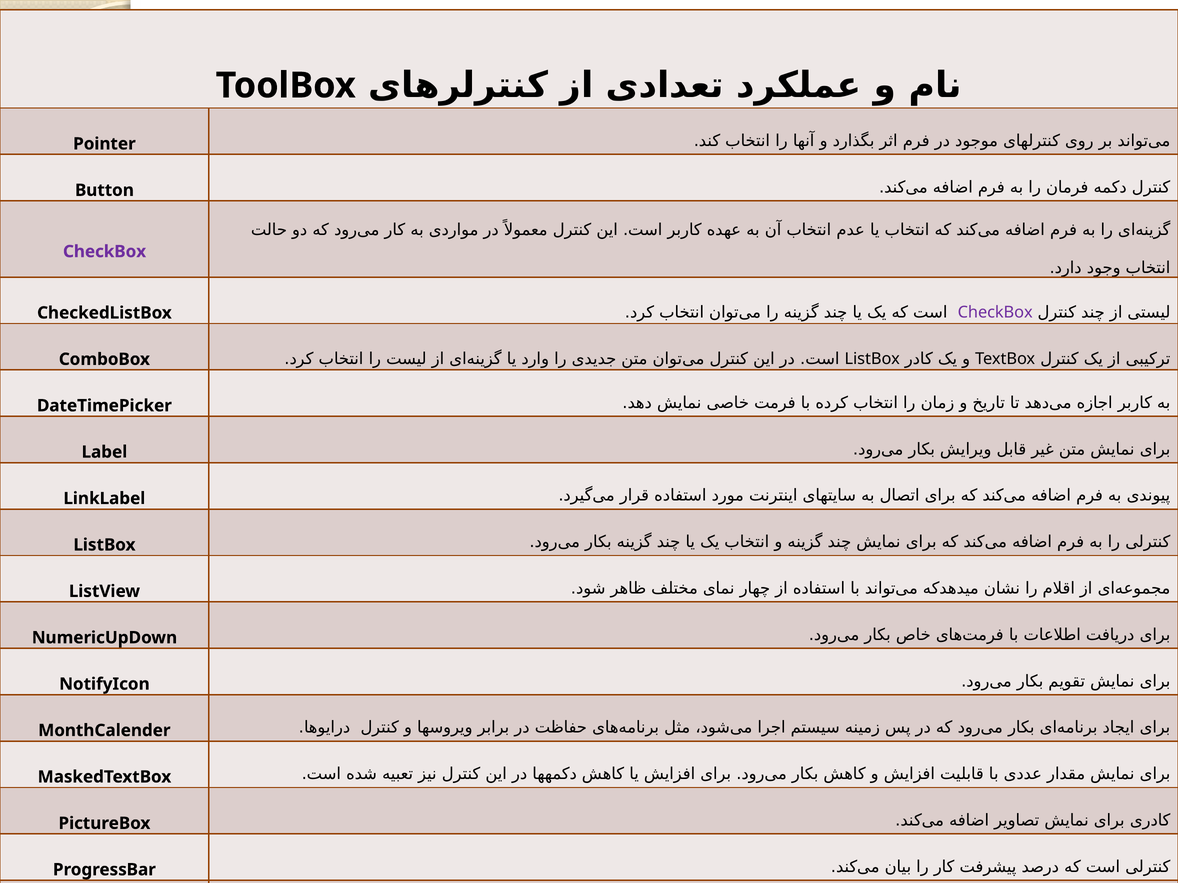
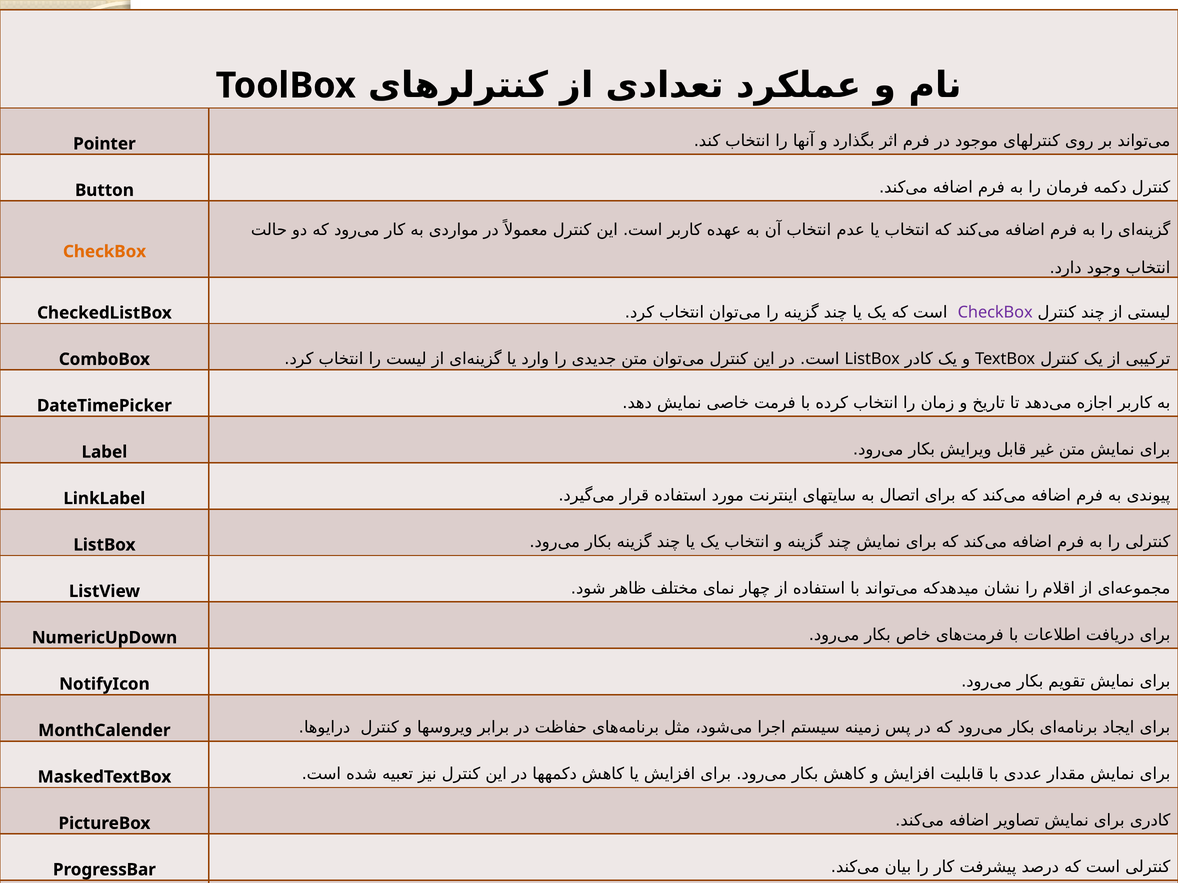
CheckBox colour: purple -> orange (105, 252)
